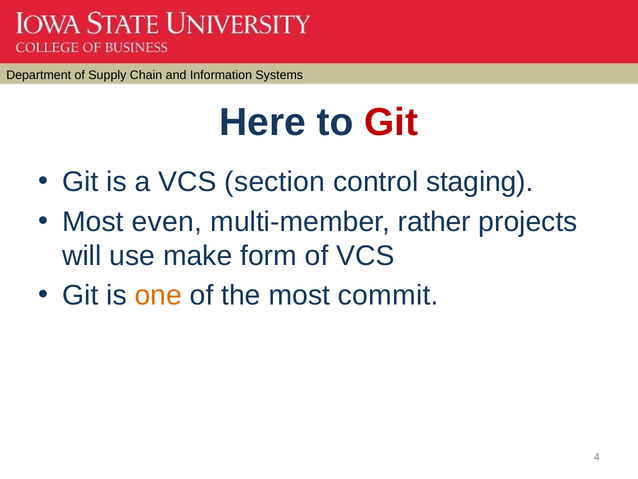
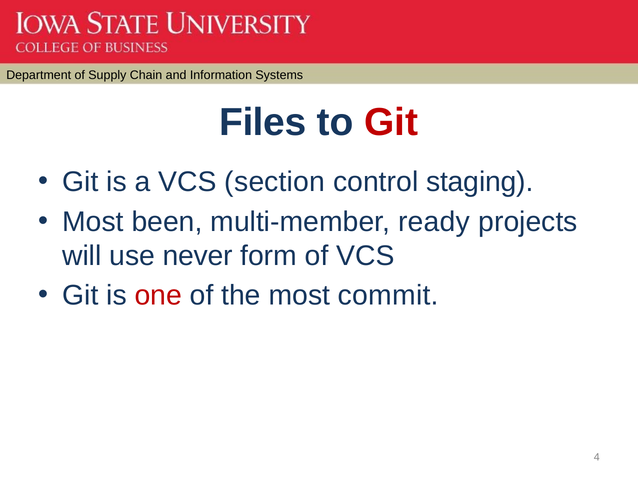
Here: Here -> Files (263, 122)
even: even -> been (167, 221)
rather: rather -> ready (434, 221)
make: make -> never (198, 255)
one colour: orange -> red (158, 295)
